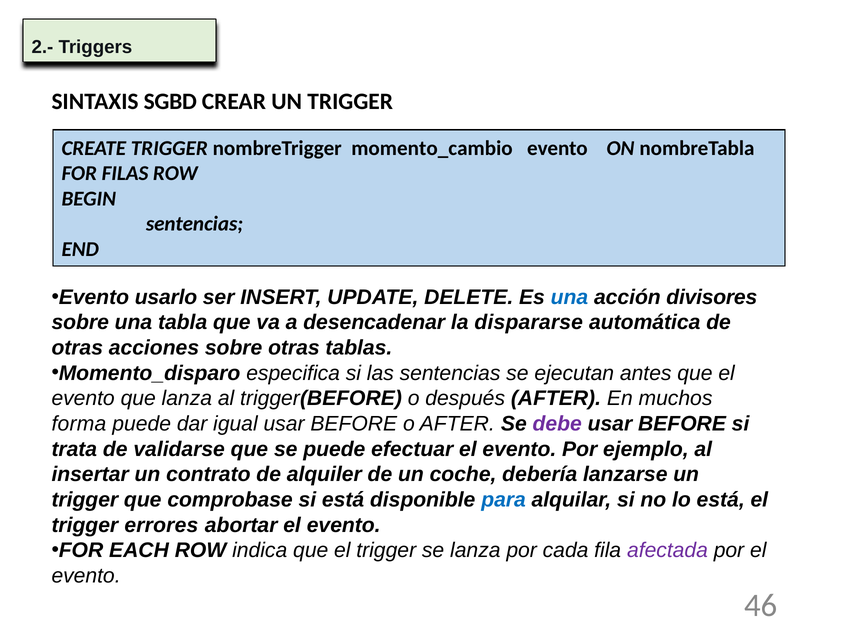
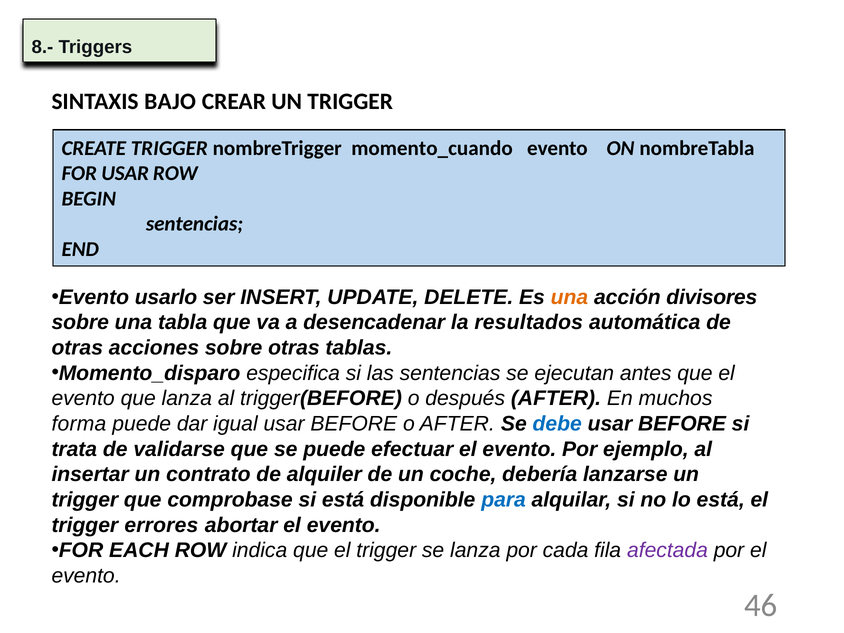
2.-: 2.- -> 8.- (42, 47)
SGBD: SGBD -> BAJO (170, 102)
momento_cambio: momento_cambio -> momento_cuando (432, 148)
FOR FILAS: FILAS -> USAR (125, 173)
una colour: blue -> orange (569, 297)
dispararse: dispararse -> resultados (529, 322)
debe colour: purple -> blue (557, 424)
